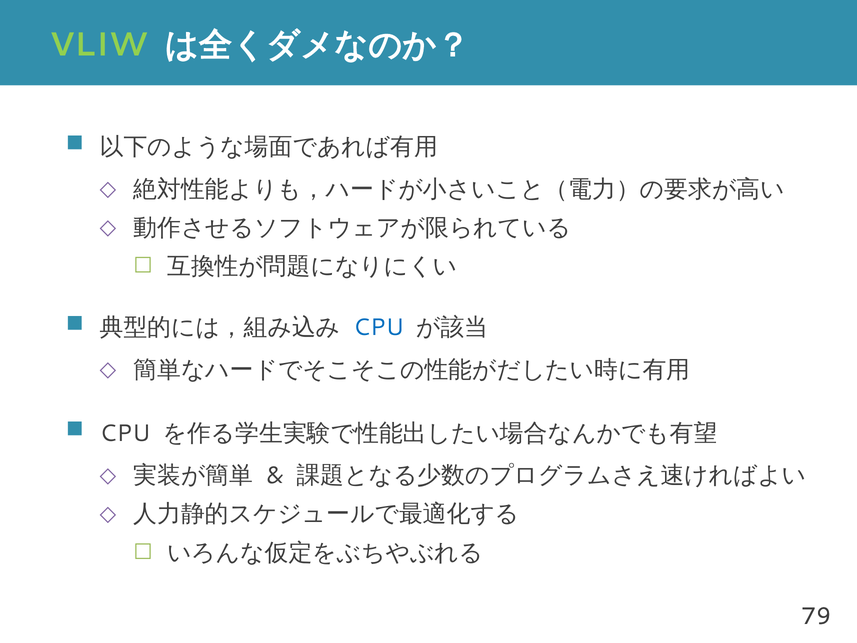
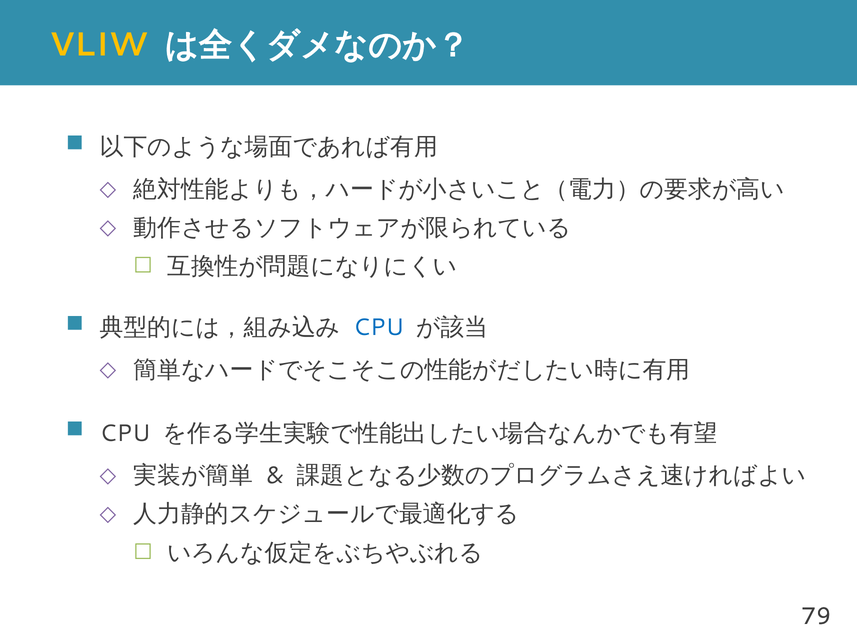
VLIW colour: light green -> yellow (98, 45)
